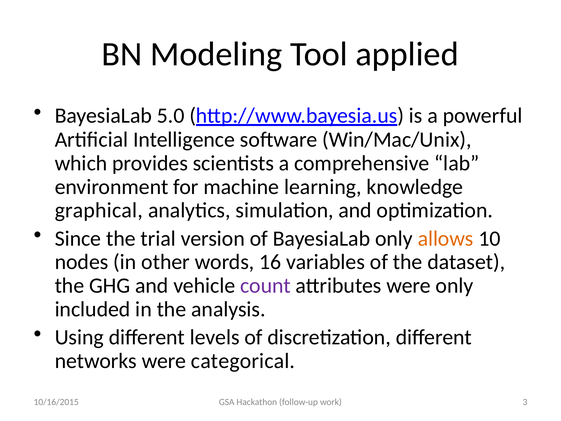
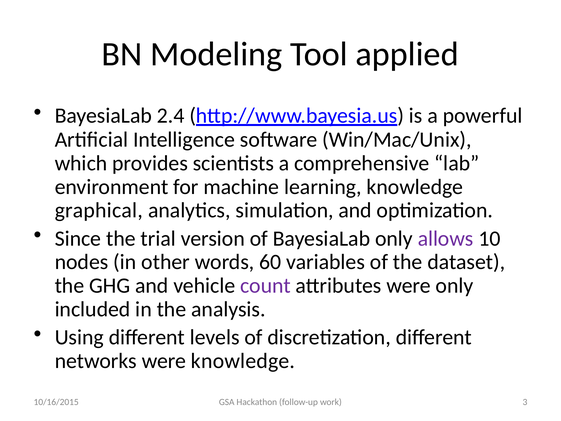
5.0: 5.0 -> 2.4 (171, 116)
allows colour: orange -> purple (446, 238)
16: 16 -> 60 (270, 262)
were categorical: categorical -> knowledge (243, 361)
